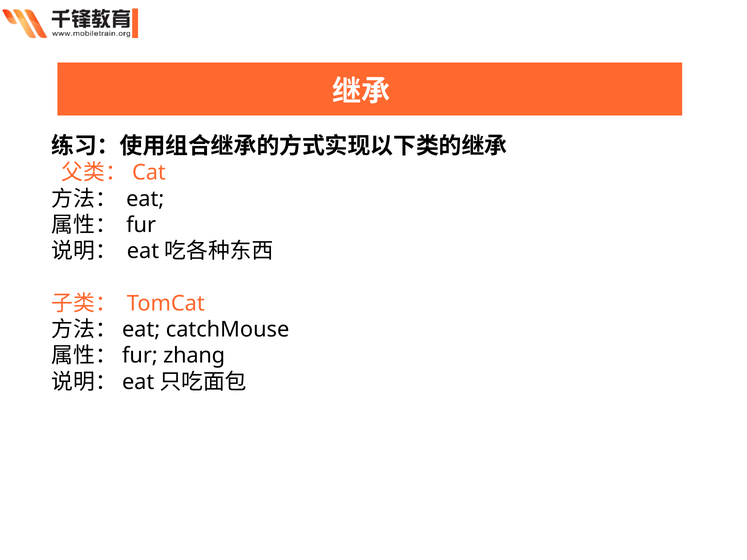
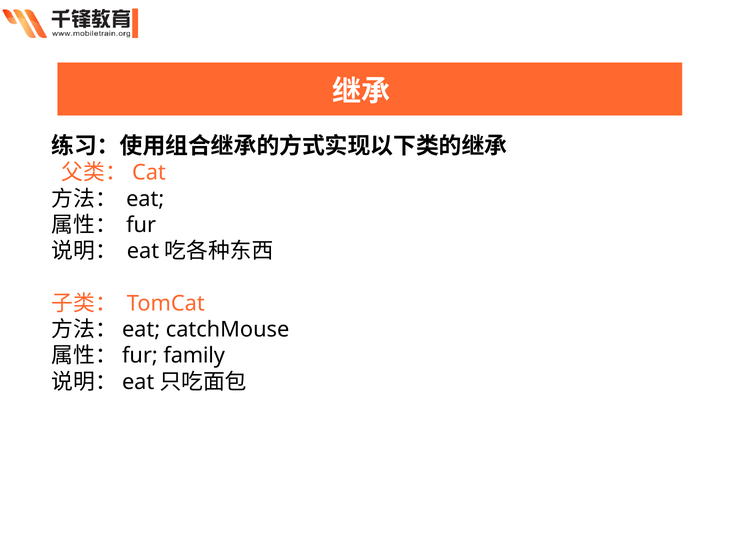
zhang: zhang -> family (194, 356)
